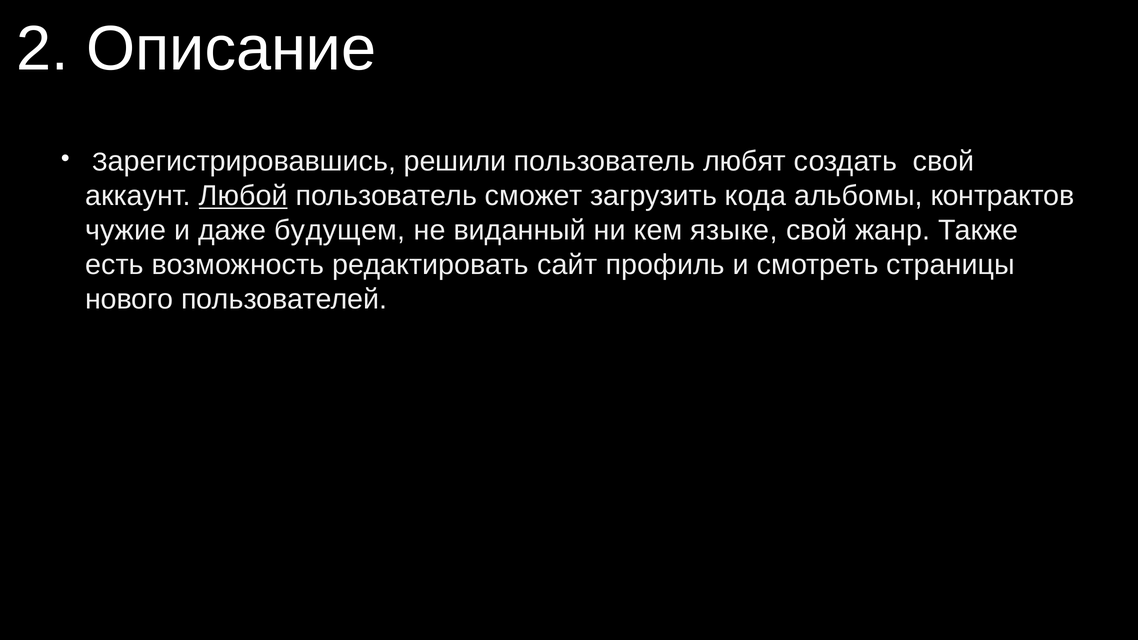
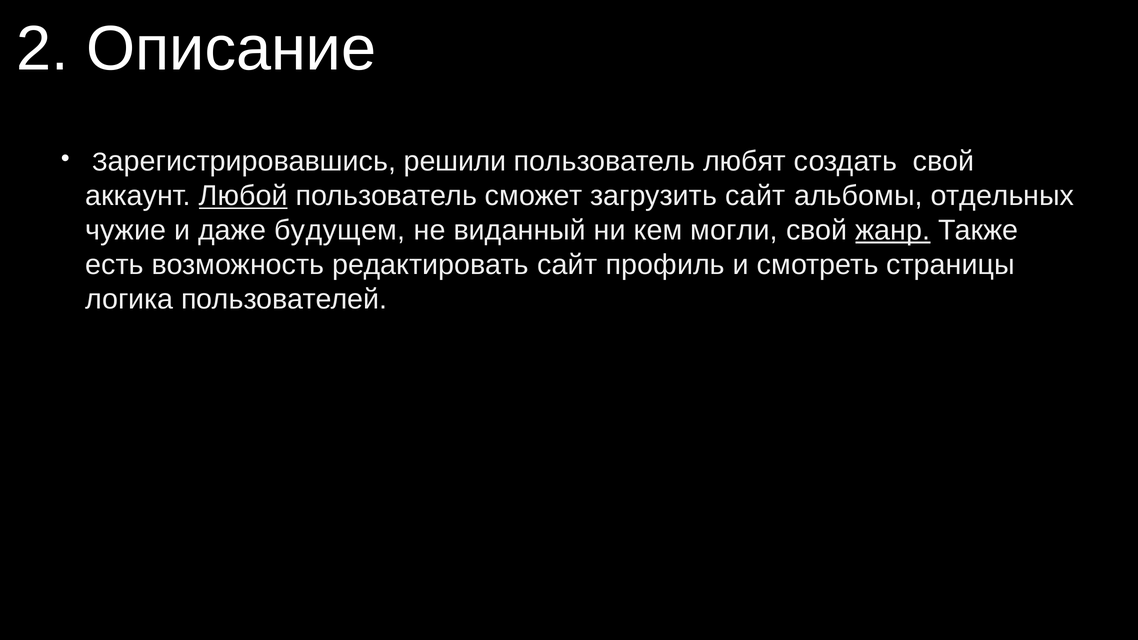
загрузить кода: кода -> сайт (755, 196)
контрактов: контрактов -> отдельных (1002, 196)
языке: языке -> могли (734, 230)
жанр underline: none -> present (893, 230)
нового: нового -> логика (129, 299)
